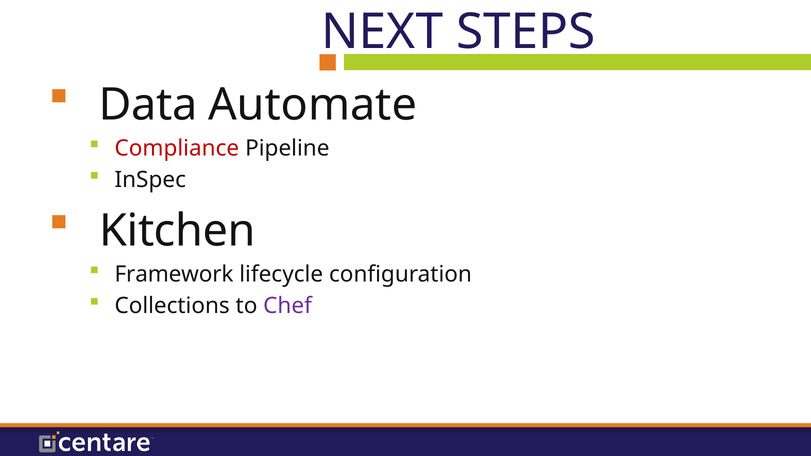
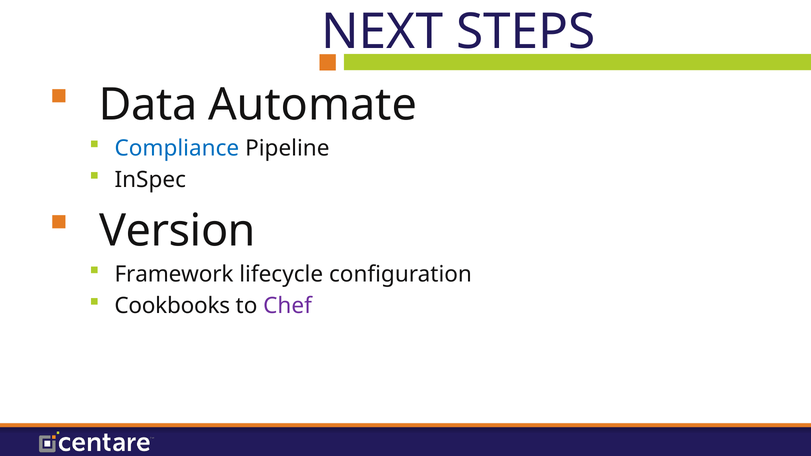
Compliance colour: red -> blue (177, 148)
Kitchen: Kitchen -> Version (177, 231)
Collections: Collections -> Cookbooks (172, 306)
